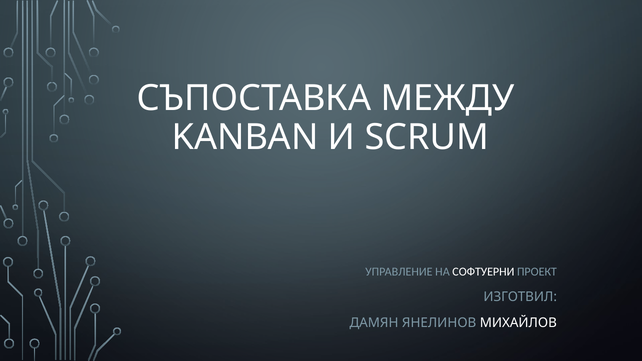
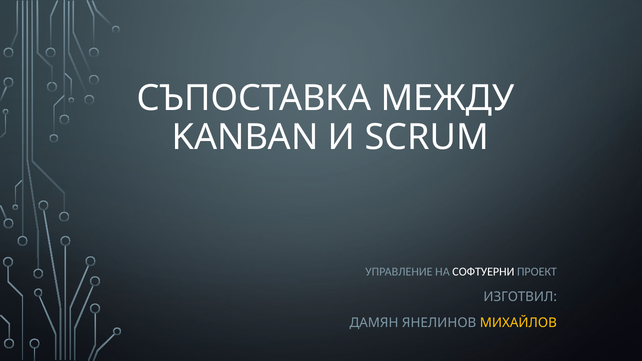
МИХАЙЛОВ colour: white -> yellow (518, 323)
